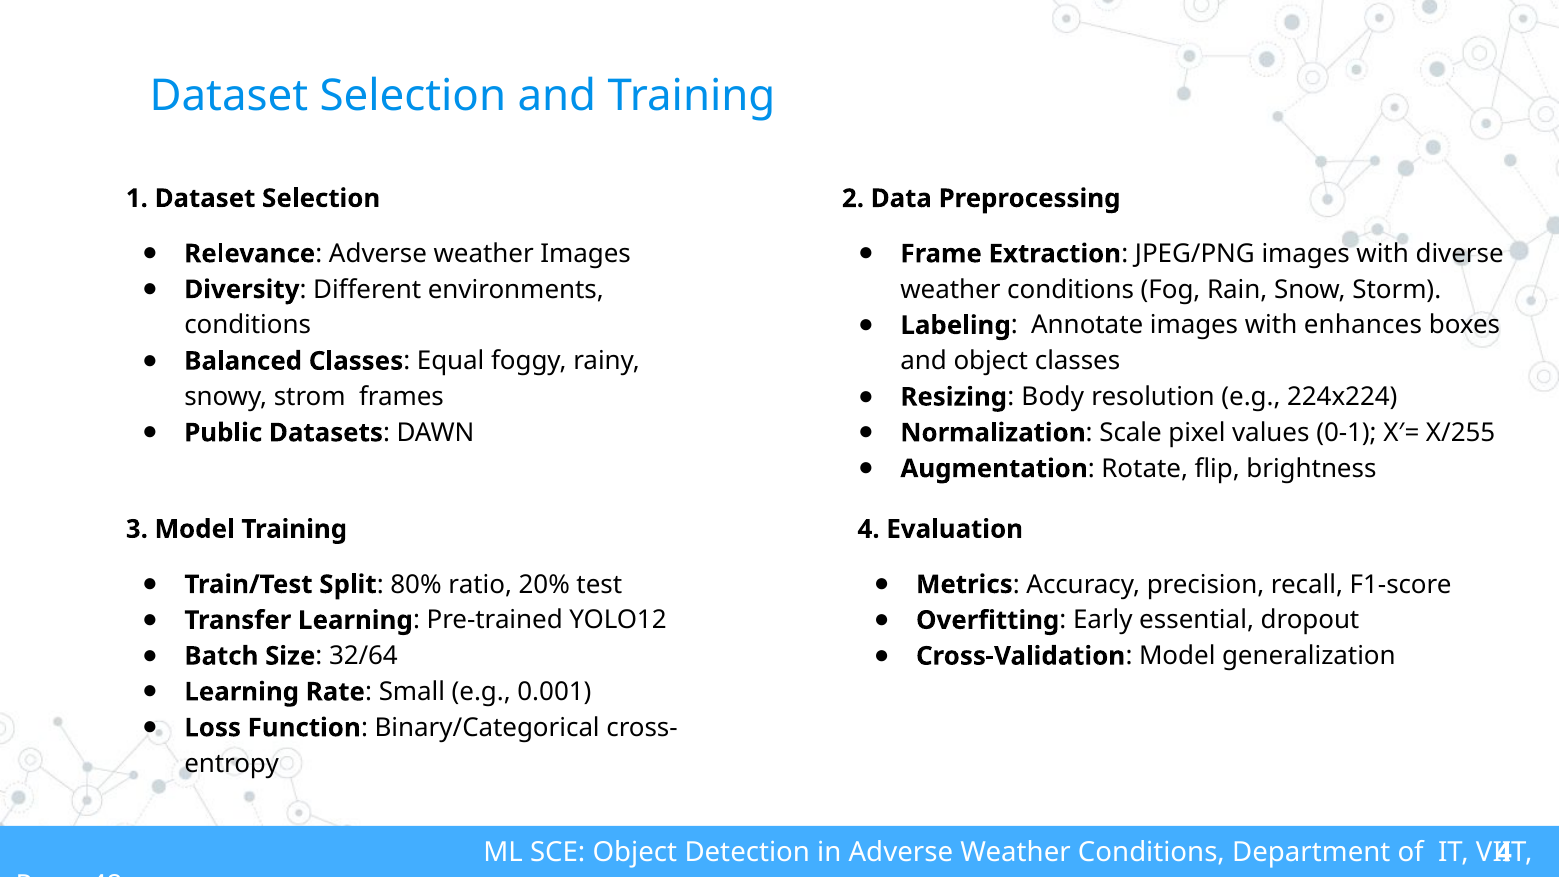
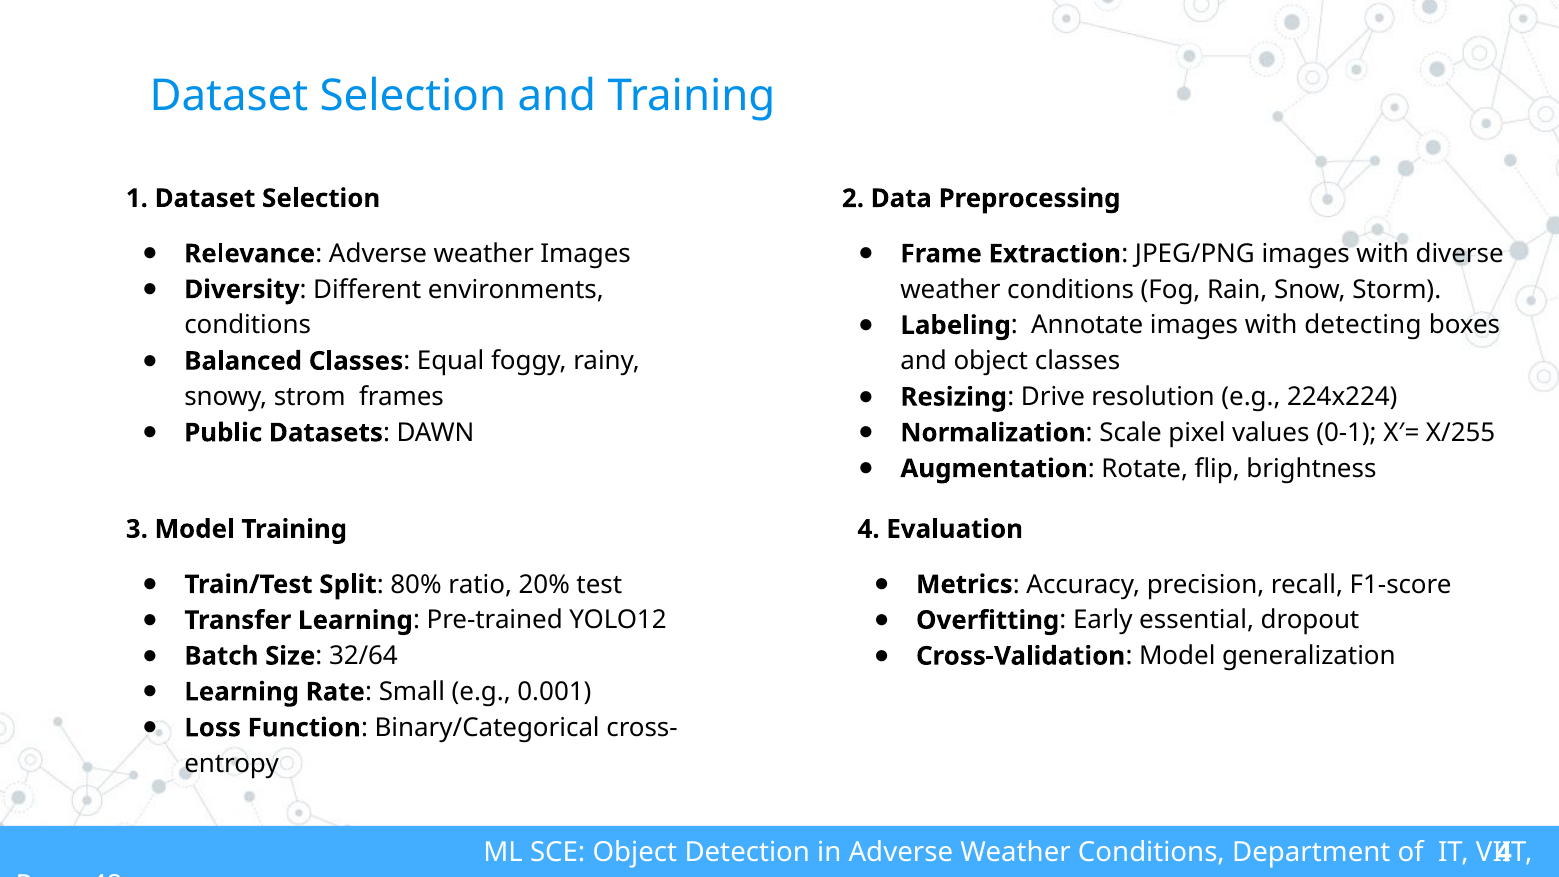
enhances: enhances -> detecting (1363, 325)
Body: Body -> Drive (1053, 397)
